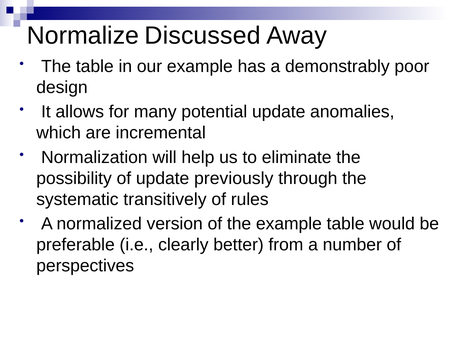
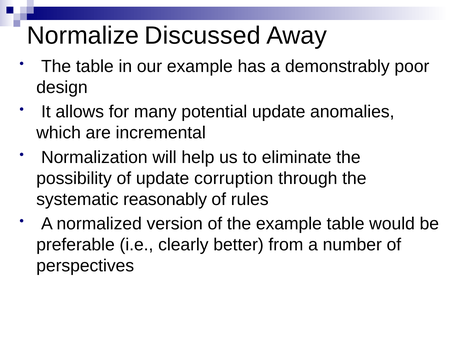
previously: previously -> corruption (234, 178)
transitively: transitively -> reasonably (165, 199)
